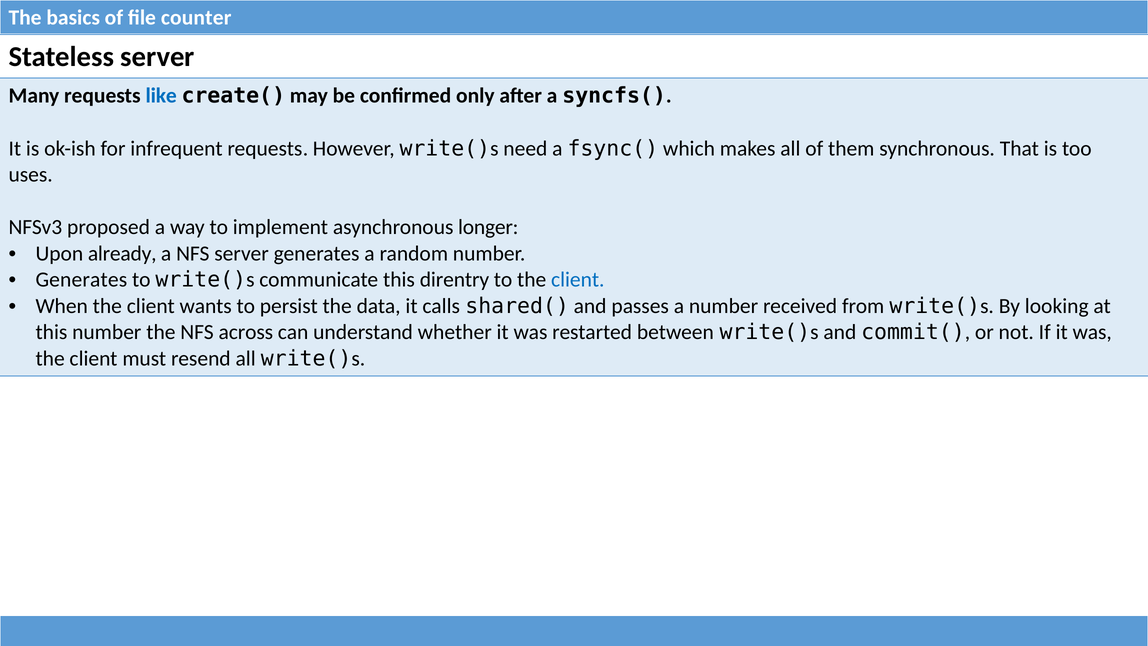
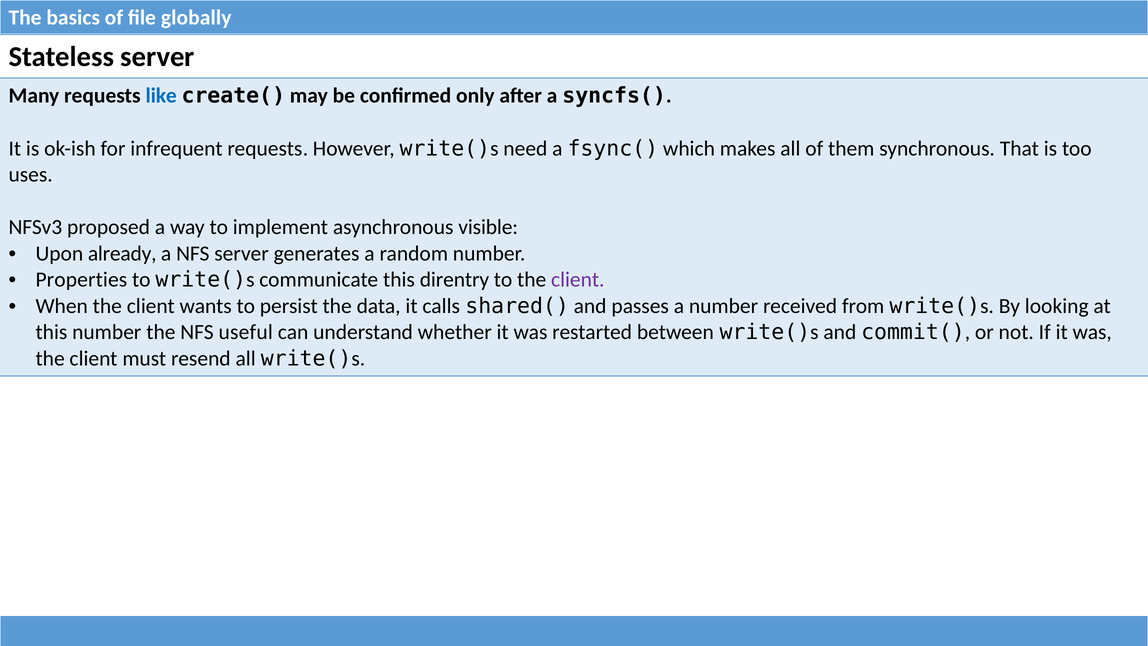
counter: counter -> globally (196, 18)
longer: longer -> visible (488, 227)
Generates: Generates -> Properties (81, 280)
client colour: blue -> purple (578, 280)
across: across -> useful (246, 332)
